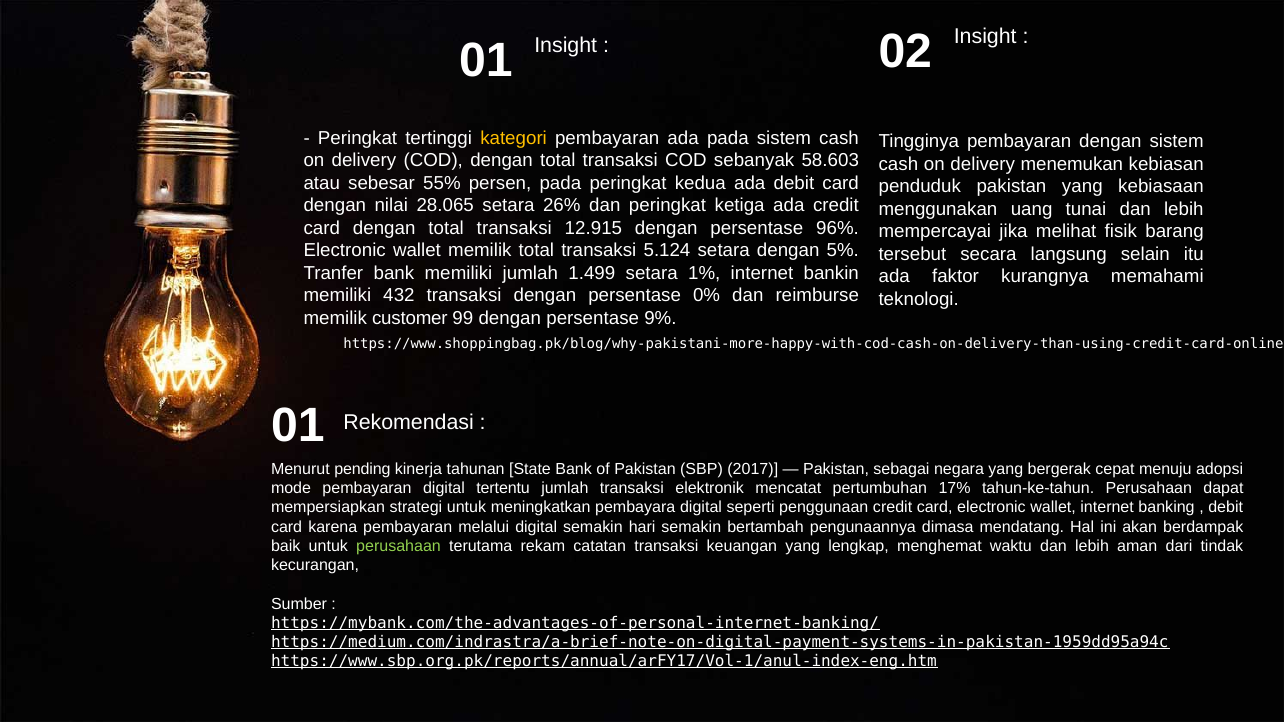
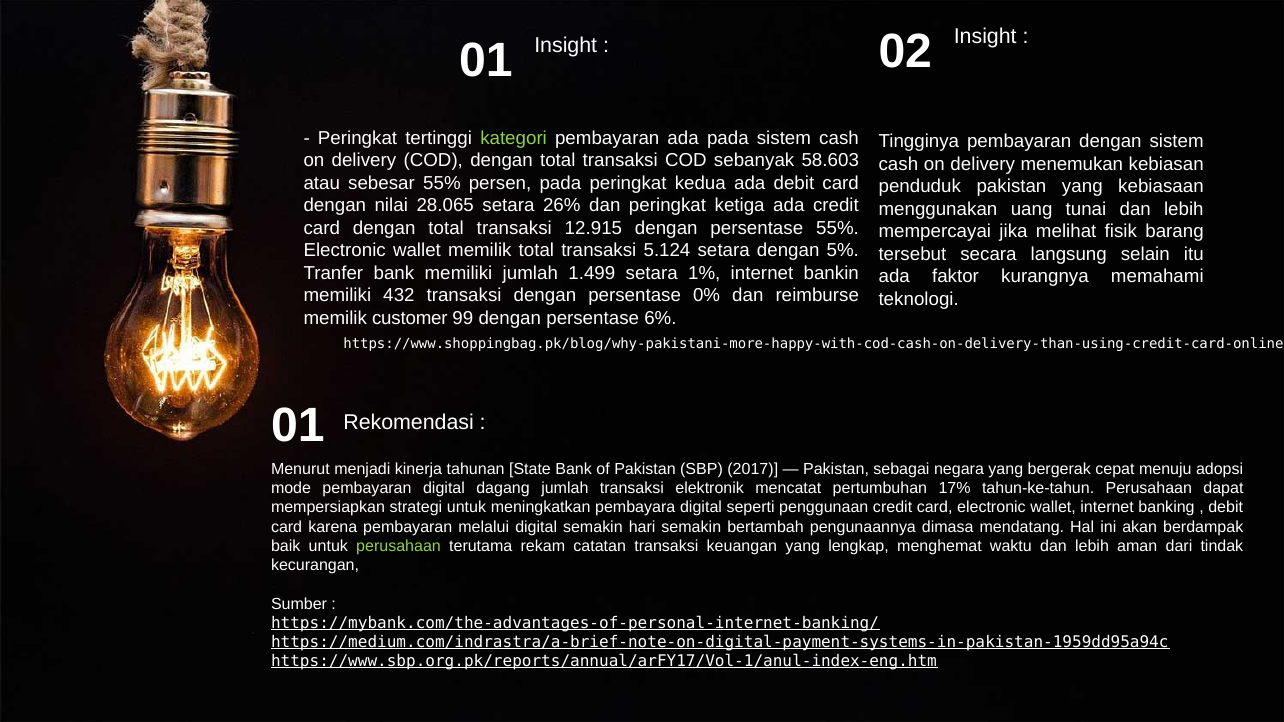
kategori colour: yellow -> light green (514, 138)
persentase 96%: 96% -> 55% (838, 228)
9%: 9% -> 6% (660, 318)
pending: pending -> menjadi (362, 469)
tertentu: tertentu -> dagang (503, 488)
